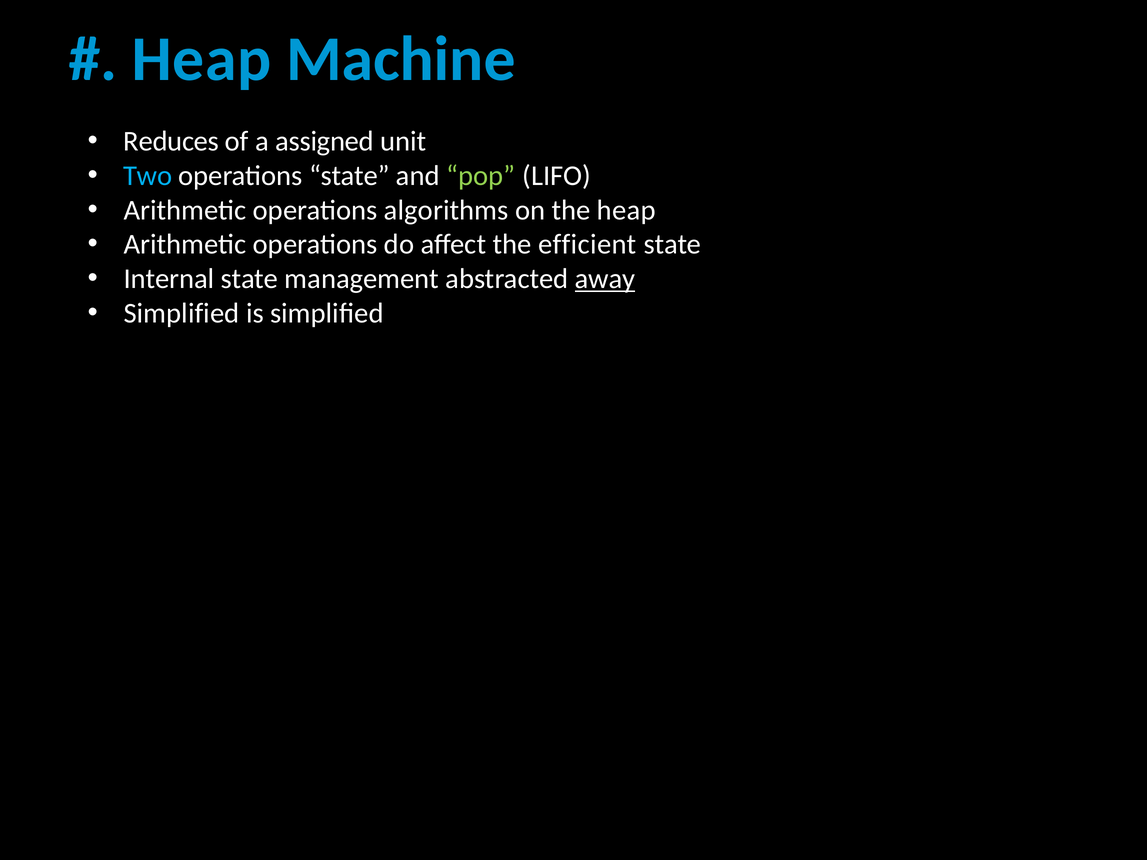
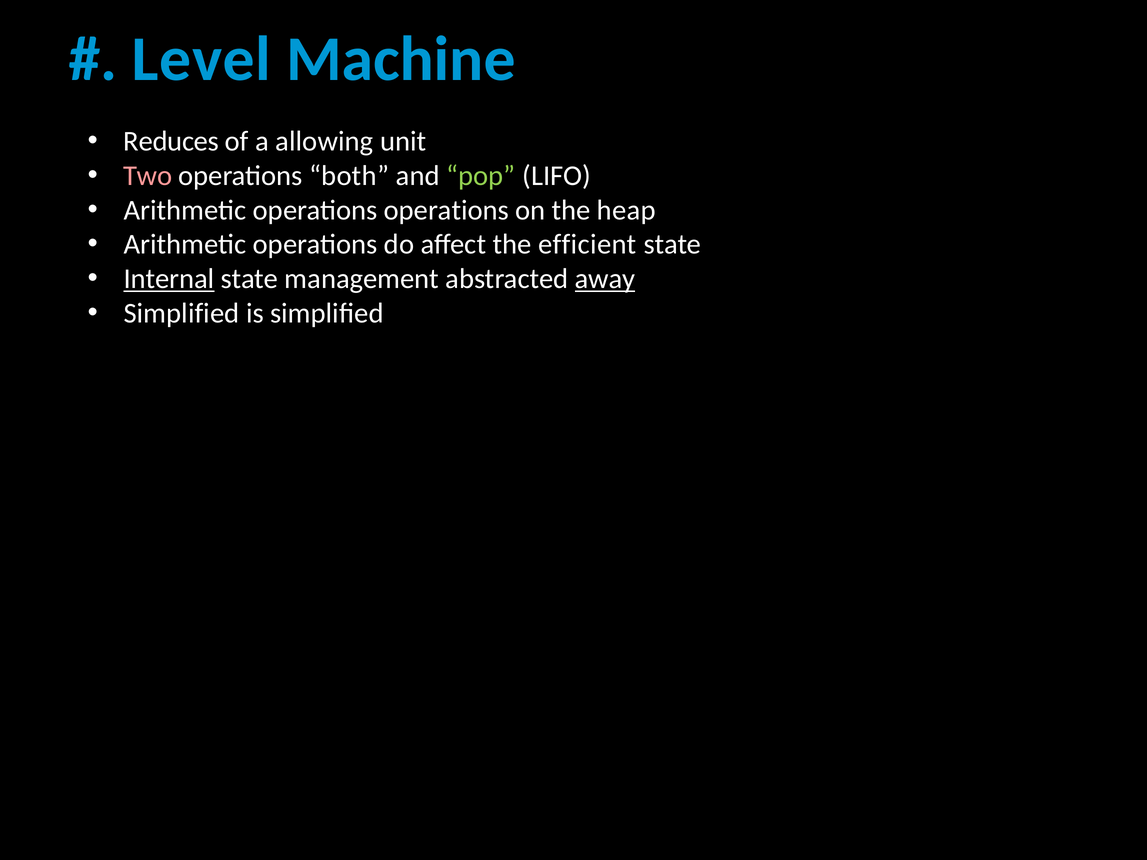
Heap: Heap -> Level (201, 59)
assigned: assigned -> allowing (324, 141)
Two colour: light blue -> pink (148, 176)
operations state: state -> both (349, 176)
operations algorithms: algorithms -> operations (446, 210)
Internal underline: none -> present (169, 279)
